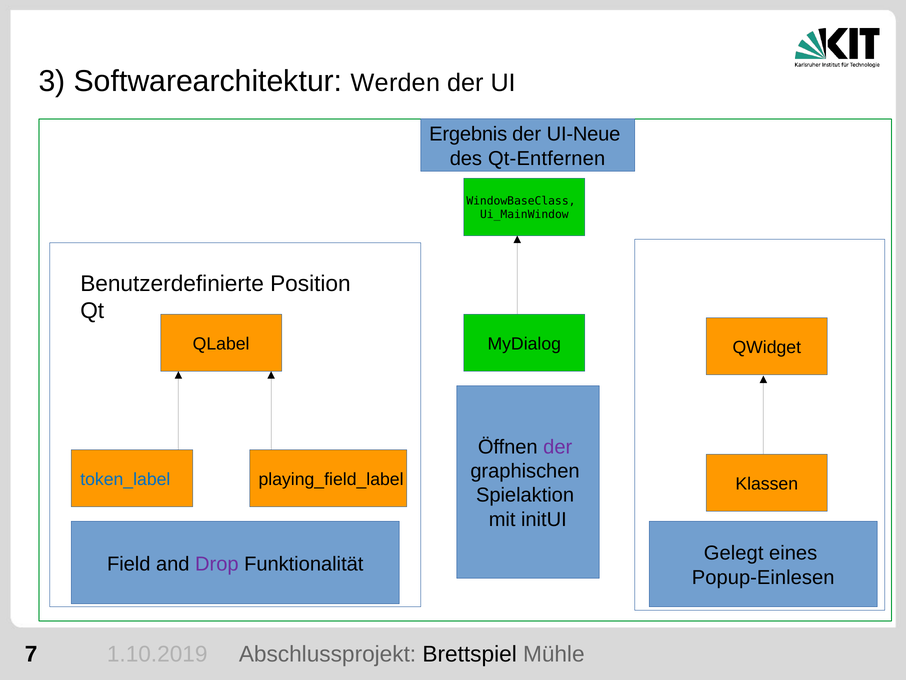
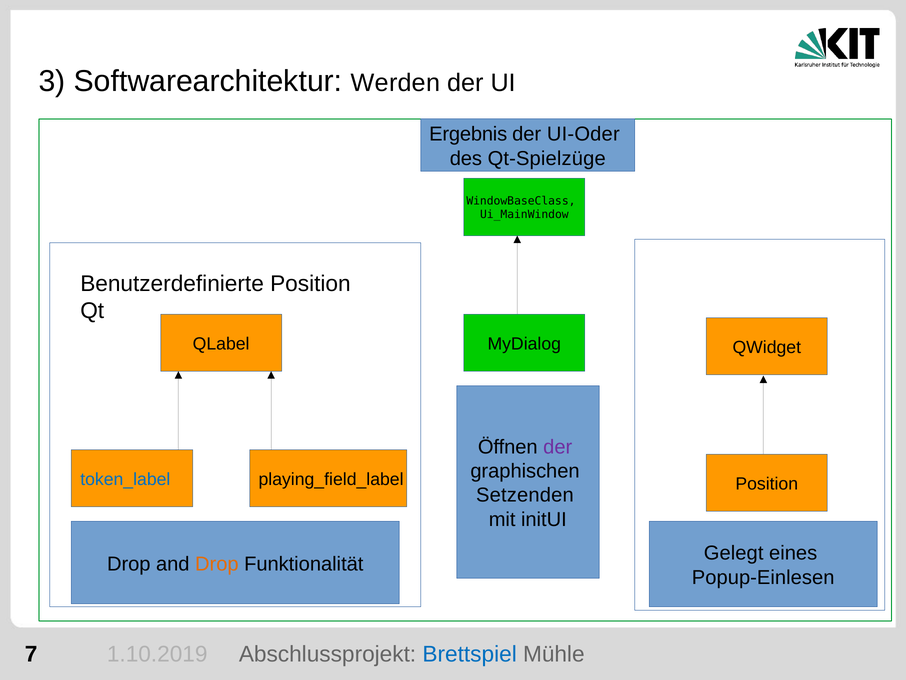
UI-Neue: UI-Neue -> UI-Oder (583, 134)
Qt-Entfernen: Qt-Entfernen -> Qt-Spielzüge (547, 158)
playing_field_label Klassen: Klassen -> Position (767, 483)
Spielaktion: Spielaktion -> Setzenden (525, 495)
Field: Field -> Drop (129, 563)
Drop colour: purple -> orange (217, 563)
Brettspiel colour: black -> blue (470, 654)
